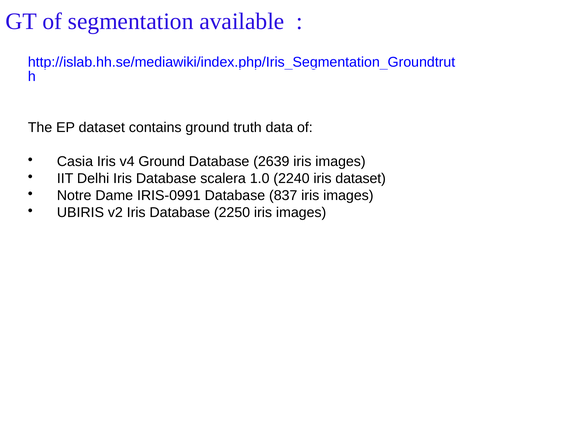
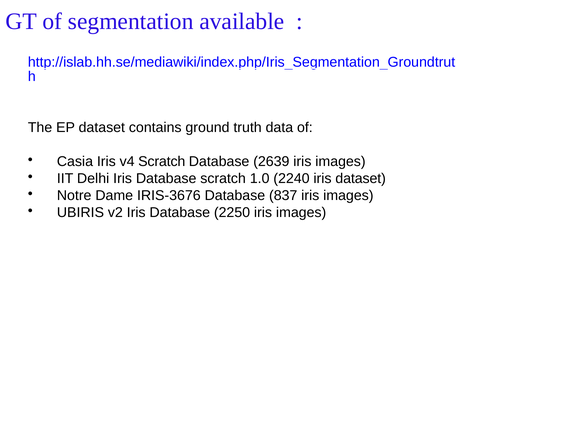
v4 Ground: Ground -> Scratch (162, 161)
Database scalera: scalera -> scratch (223, 178)
IRIS-0991: IRIS-0991 -> IRIS-3676 (169, 195)
